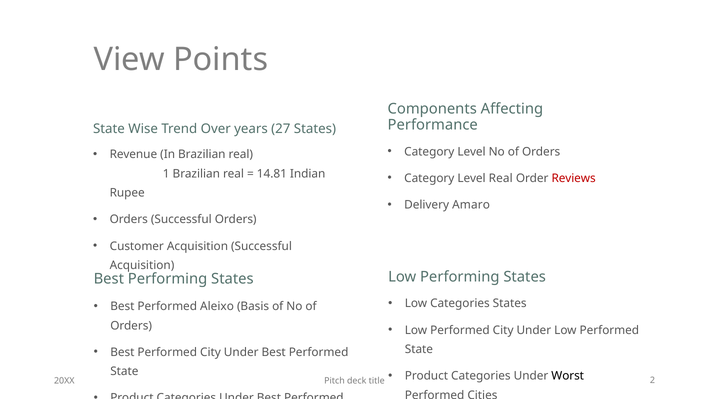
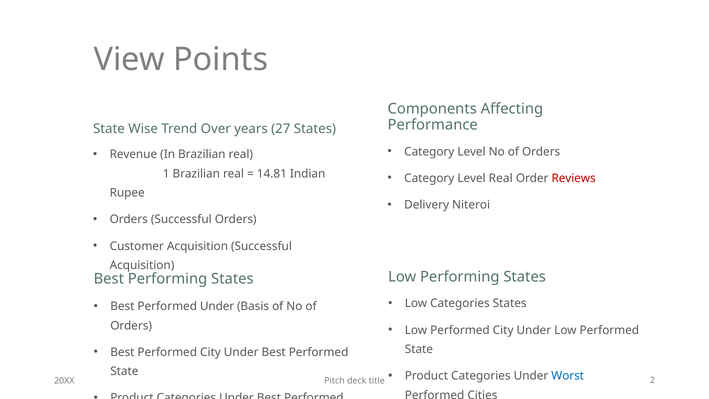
Amaro: Amaro -> Niteroi (471, 205)
Performed Aleixo: Aleixo -> Under (217, 306)
Worst colour: black -> blue (568, 376)
